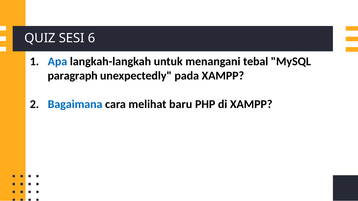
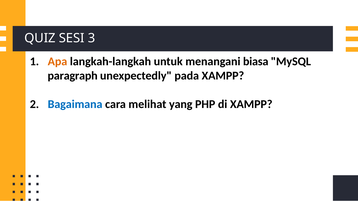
6: 6 -> 3 (92, 38)
Apa colour: blue -> orange (57, 62)
tebal: tebal -> biasa (256, 62)
baru: baru -> yang (181, 105)
